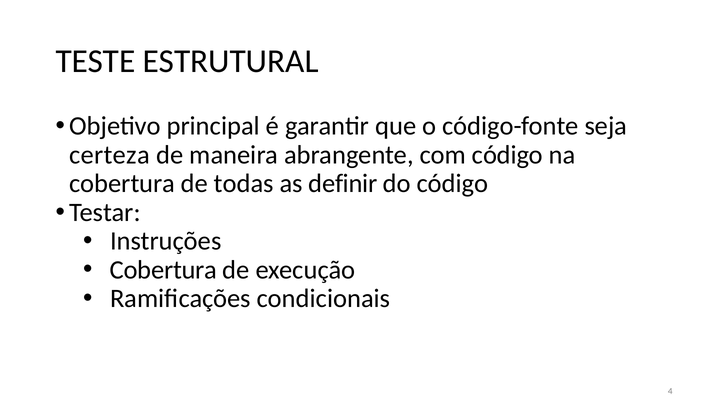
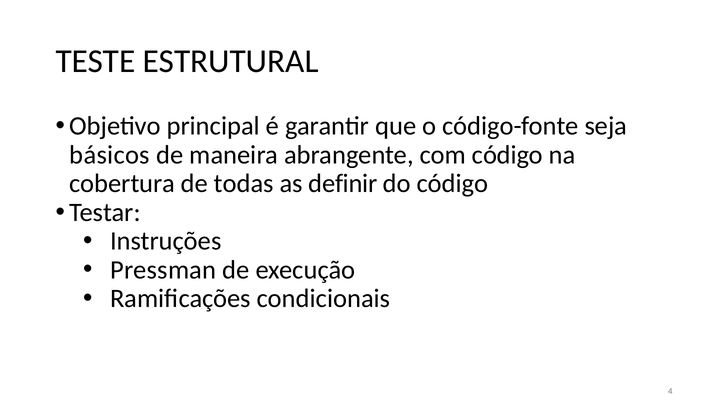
certeza: certeza -> básicos (110, 155)
Cobertura: Cobertura -> Pressman (163, 269)
